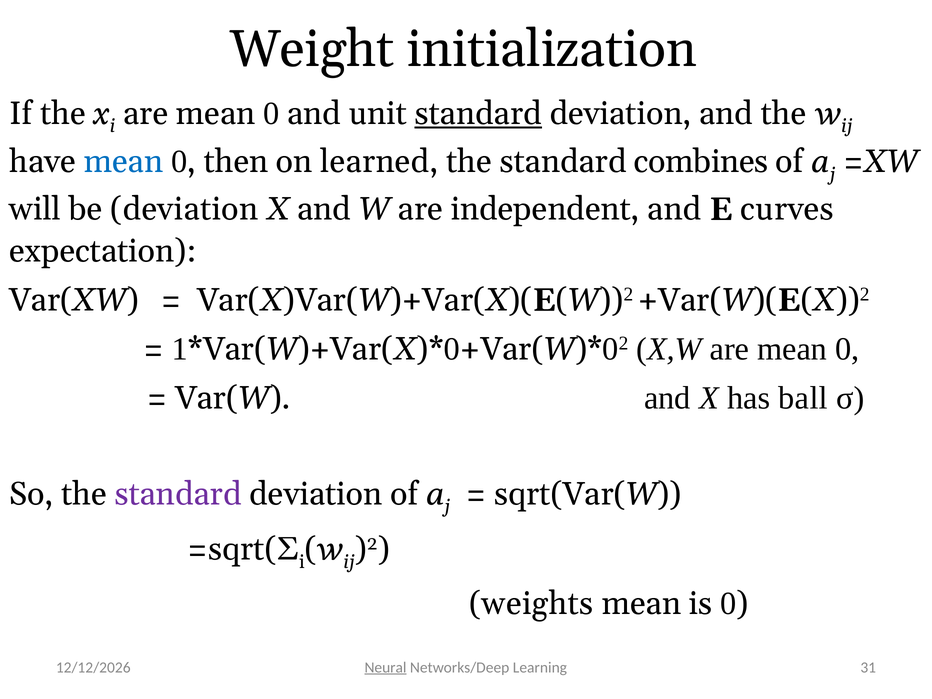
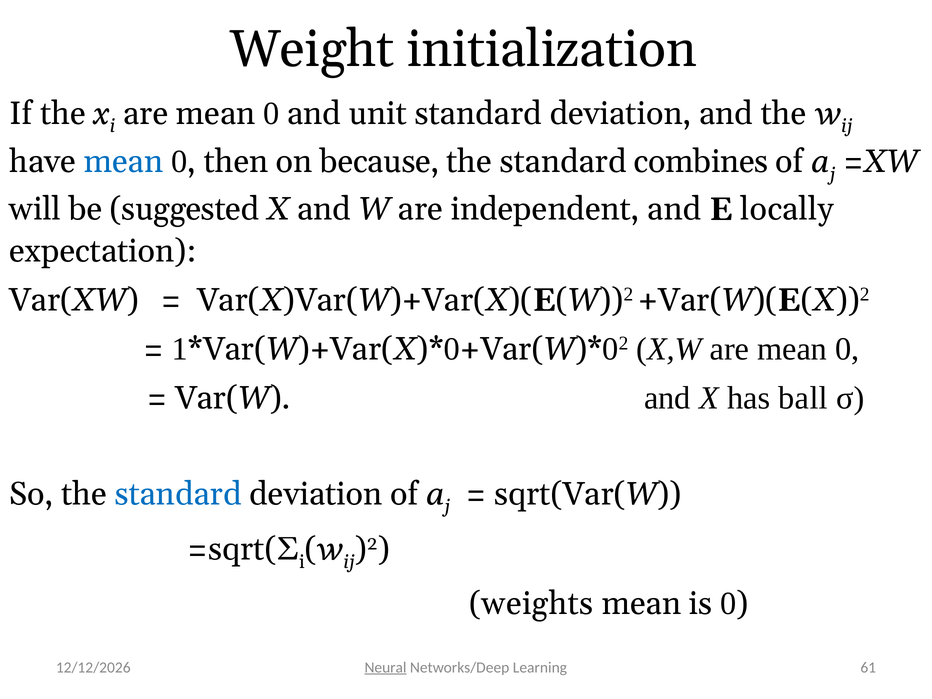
standard underline: present -> none (478, 113)
learned: learned -> because (380, 162)
be deviation: deviation -> suggested (184, 209)
curves: curves -> locally (787, 209)
standard colour: purple -> blue (178, 494)
31: 31 -> 61 (868, 667)
